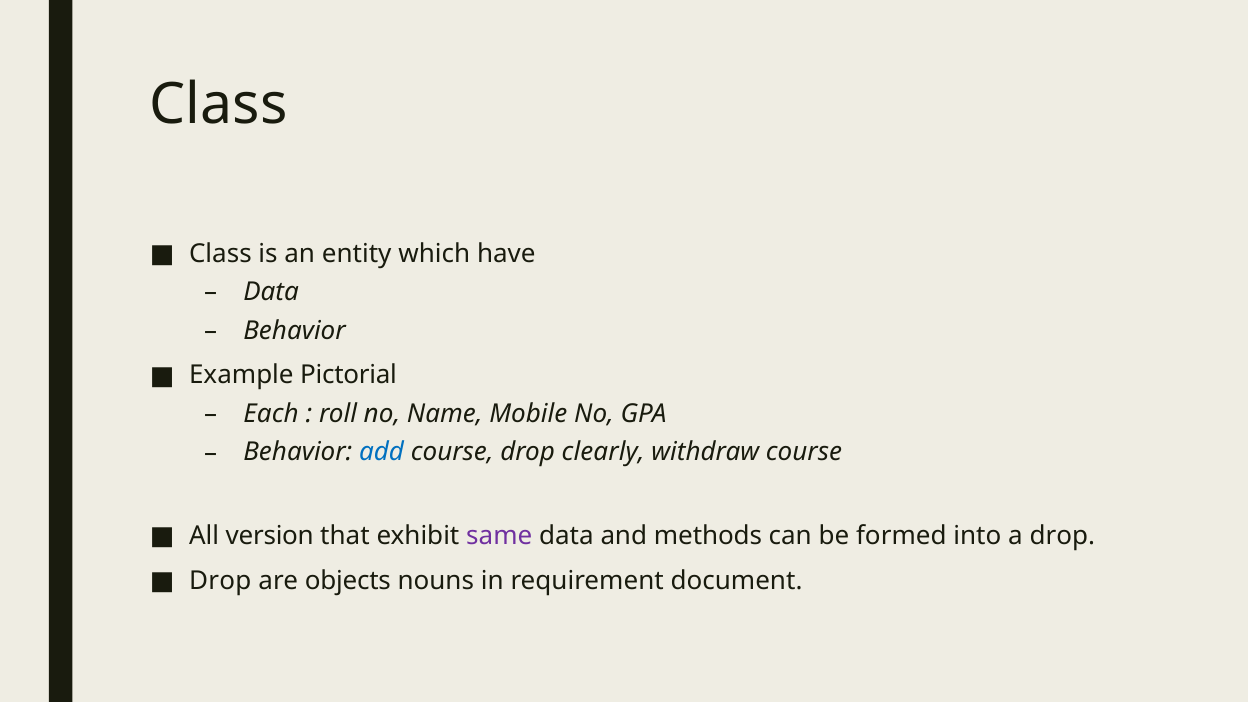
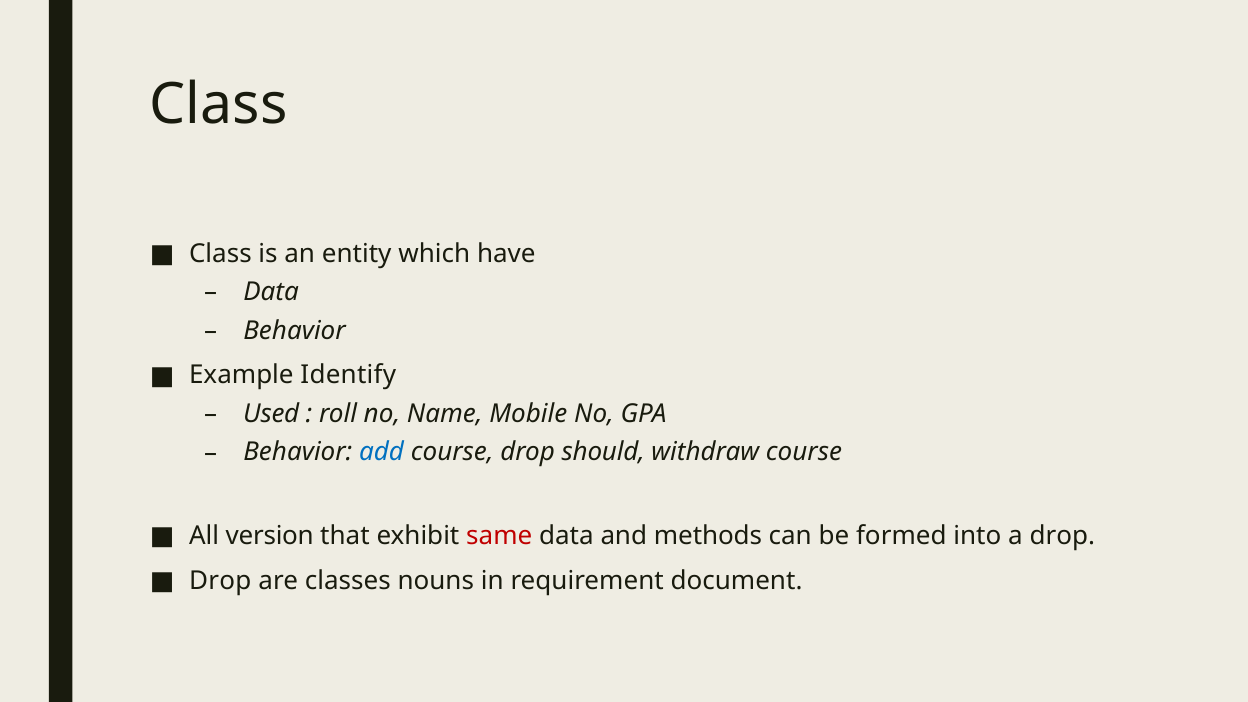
Pictorial: Pictorial -> Identify (348, 375)
Each: Each -> Used (271, 414)
clearly: clearly -> should (603, 452)
same colour: purple -> red (499, 536)
objects: objects -> classes (348, 581)
